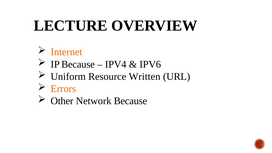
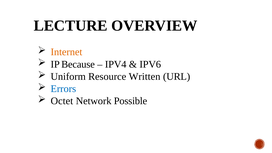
Errors colour: orange -> blue (63, 89)
Other: Other -> Octet (62, 101)
Network Because: Because -> Possible (130, 101)
